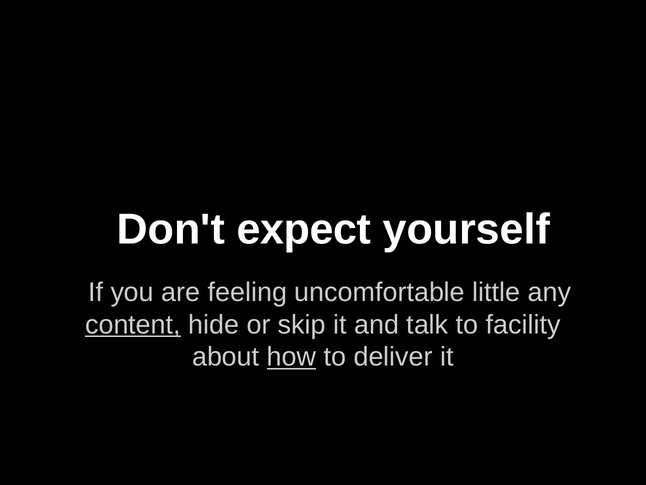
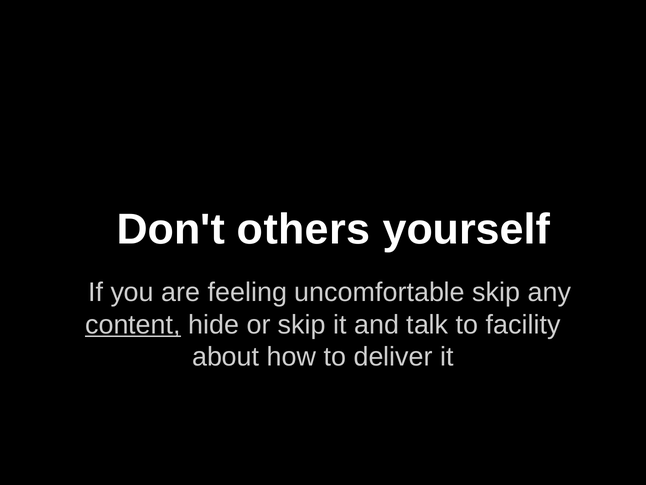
expect: expect -> others (304, 229)
uncomfortable little: little -> skip (496, 292)
how underline: present -> none (292, 357)
